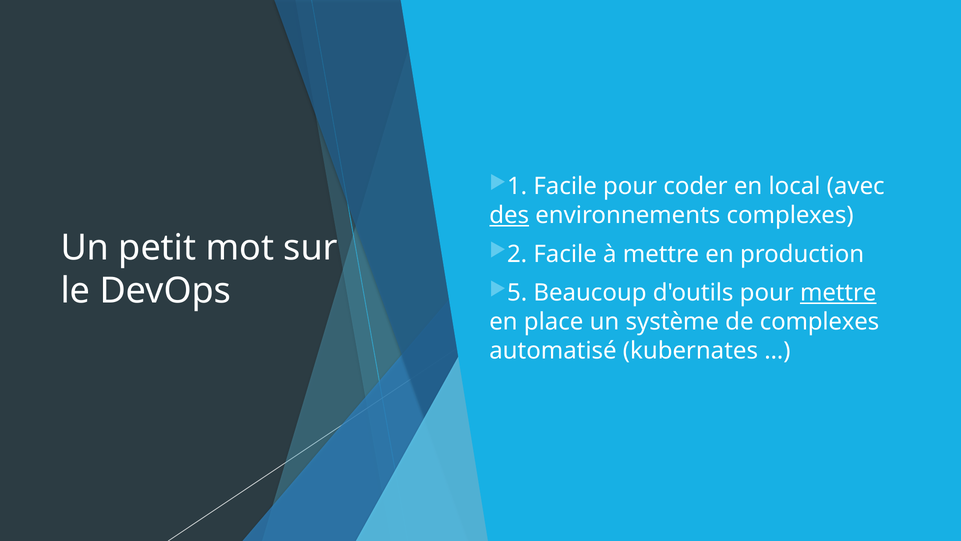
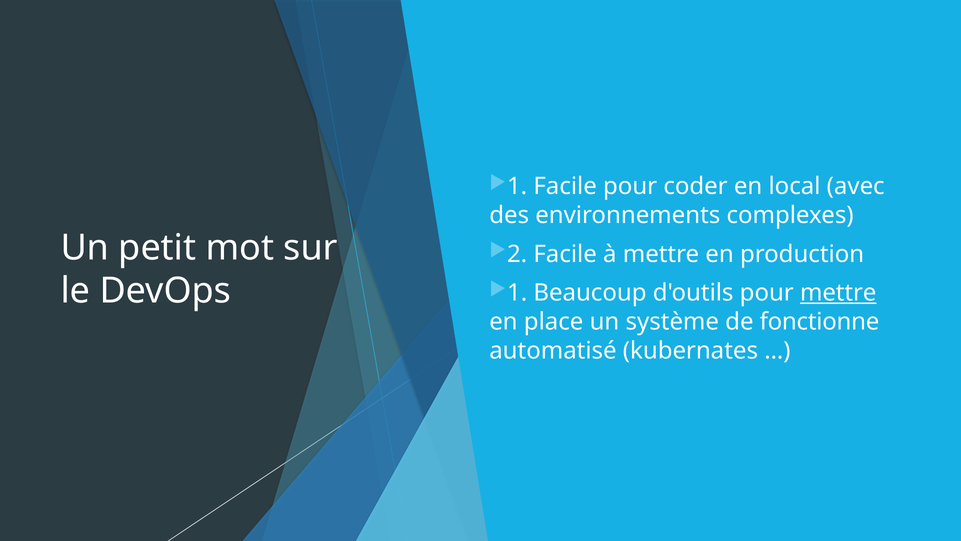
des underline: present -> none (509, 215)
5: 5 -> 1 (517, 293)
de complexes: complexes -> fonctionne (820, 322)
